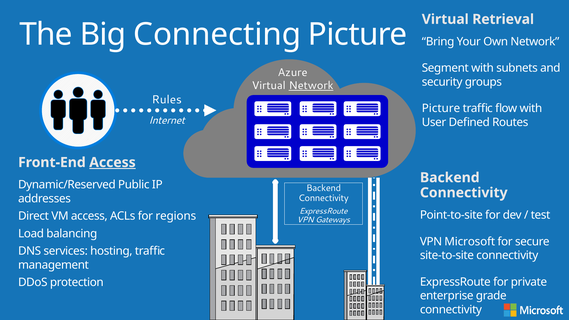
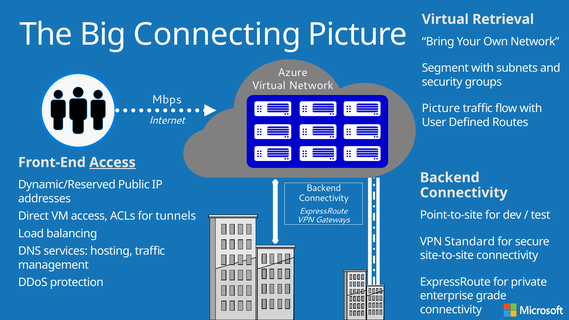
Network underline: present -> none (311, 86)
Rules: Rules -> Mbps (167, 100)
regions: regions -> tunnels (176, 216)
Microsoft: Microsoft -> Standard (470, 242)
